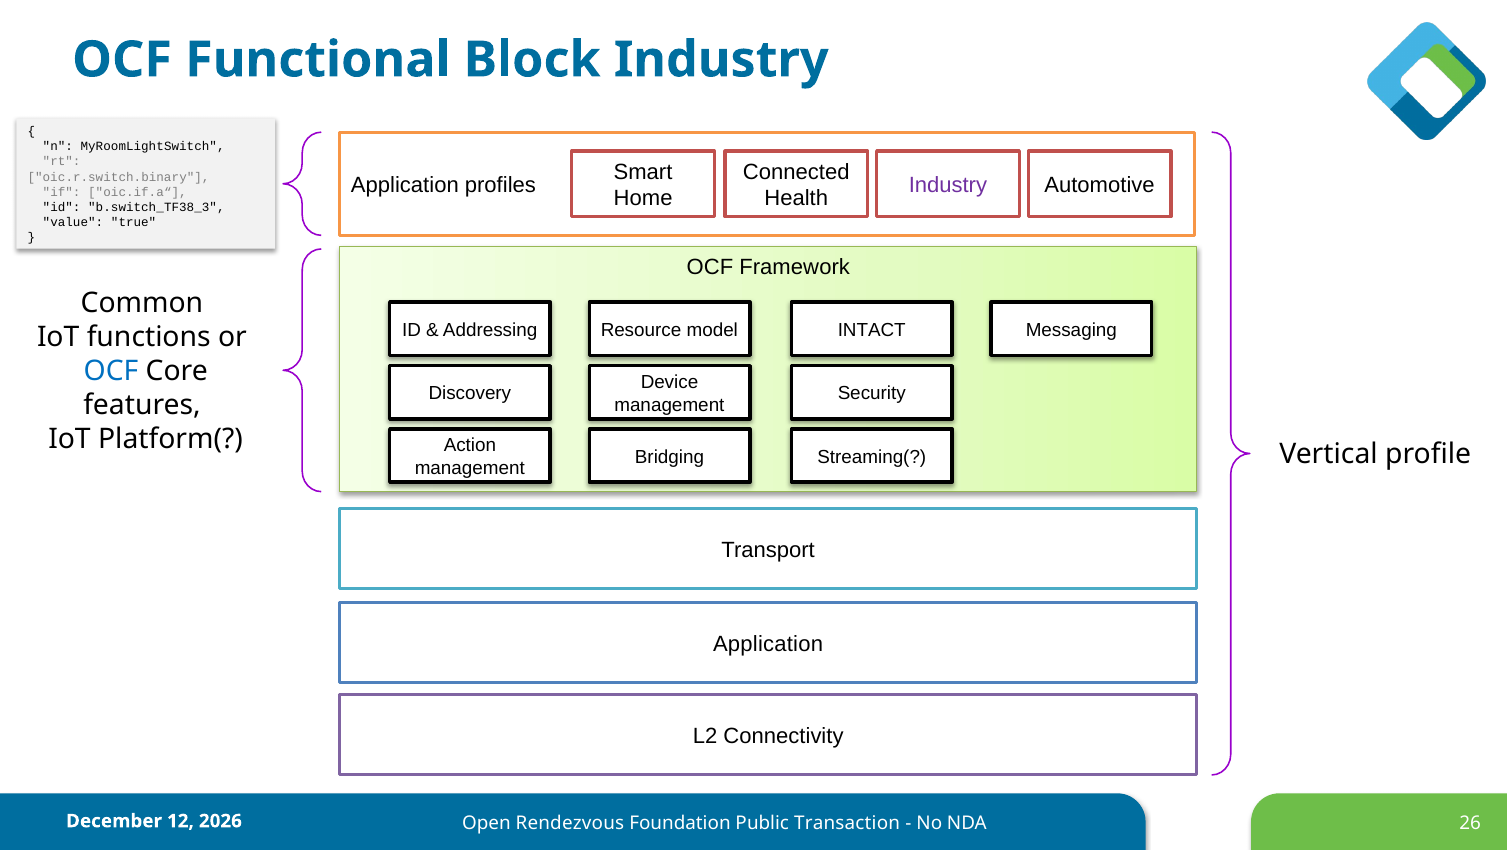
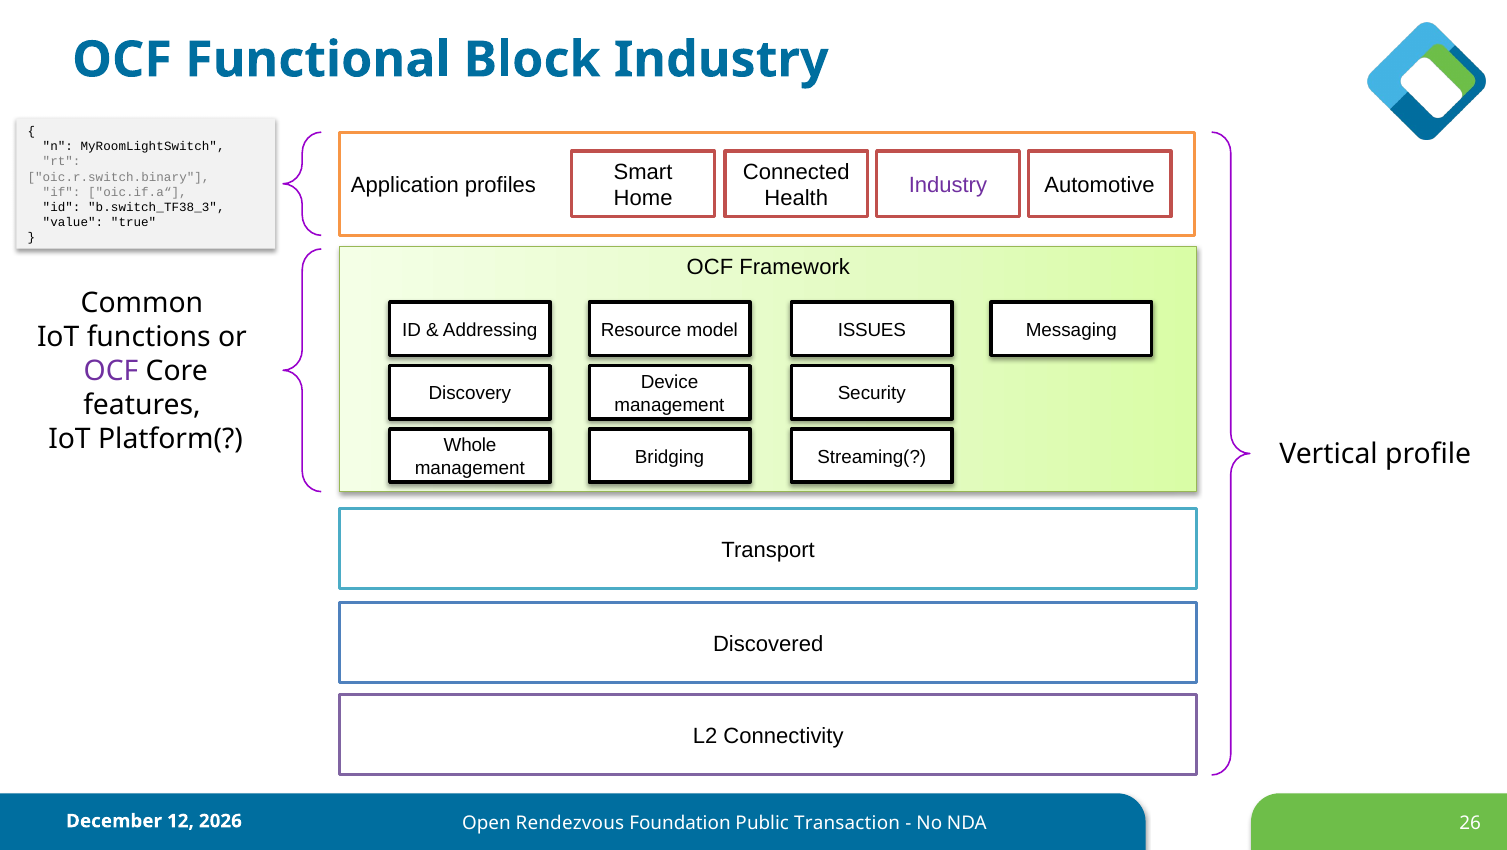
INTACT: INTACT -> ISSUES (872, 330)
OCF colour: blue -> purple (111, 371)
Action: Action -> Whole (470, 445)
Application: Application -> Discovered (768, 644)
